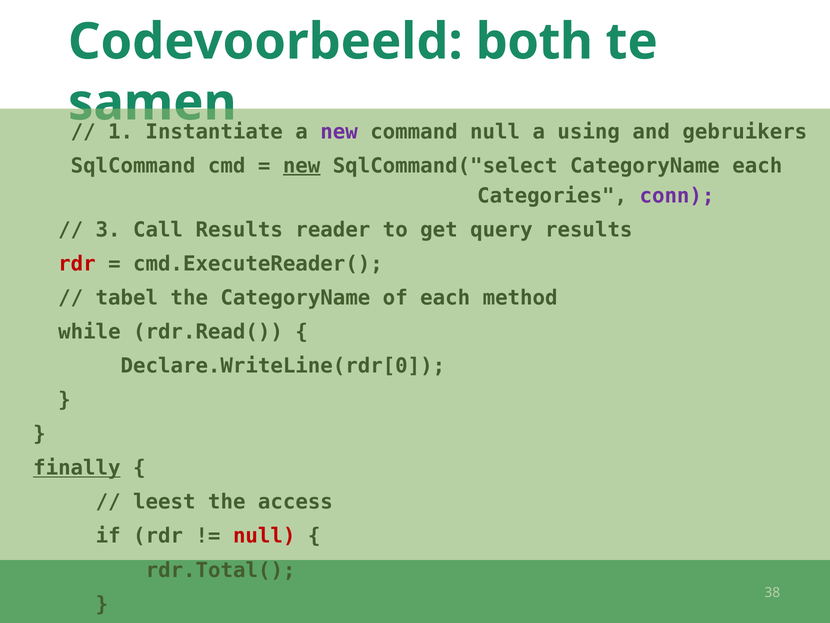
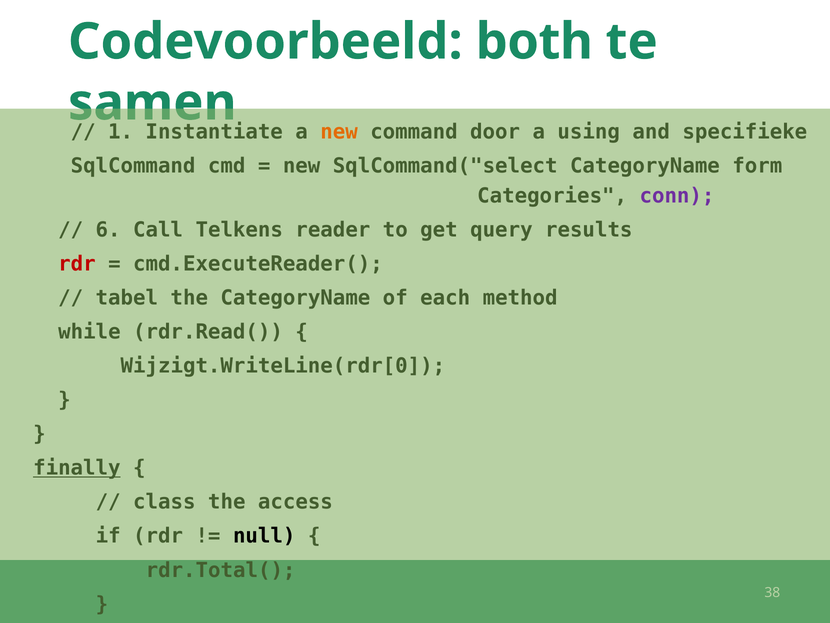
new colour: purple -> orange (339, 132)
command null: null -> door (495, 132)
gebruikers: gebruikers -> specifieke (745, 132)
new underline: present -> none (302, 166)
CategoryName each: each -> form (757, 166)
3: 3 -> 6 (108, 230)
Call Results: Results -> Telkens (239, 230)
Declare.WriteLine(rdr[0: Declare.WriteLine(rdr[0 -> Wijzigt.WriteLine(rdr[0 (283, 366)
leest: leest -> class (164, 502)
null colour: red -> black (264, 536)
